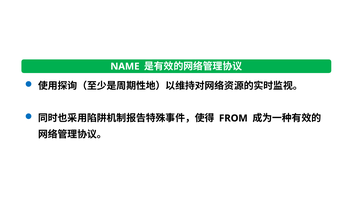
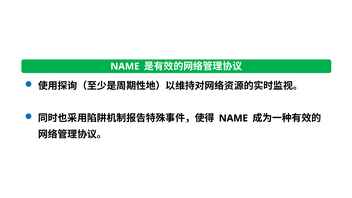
FROM: FROM -> NAME (233, 118)
